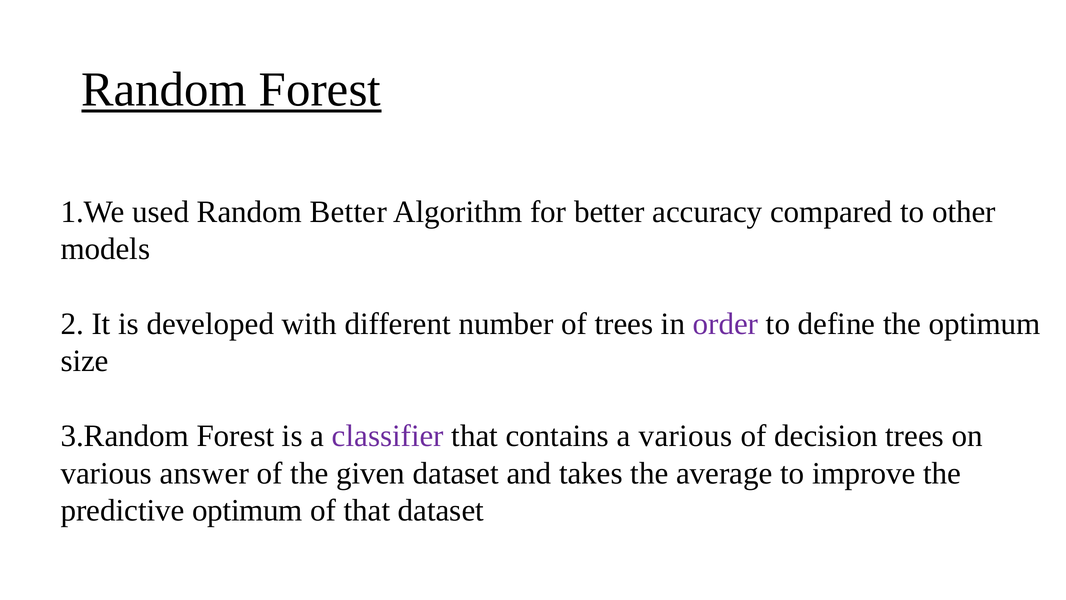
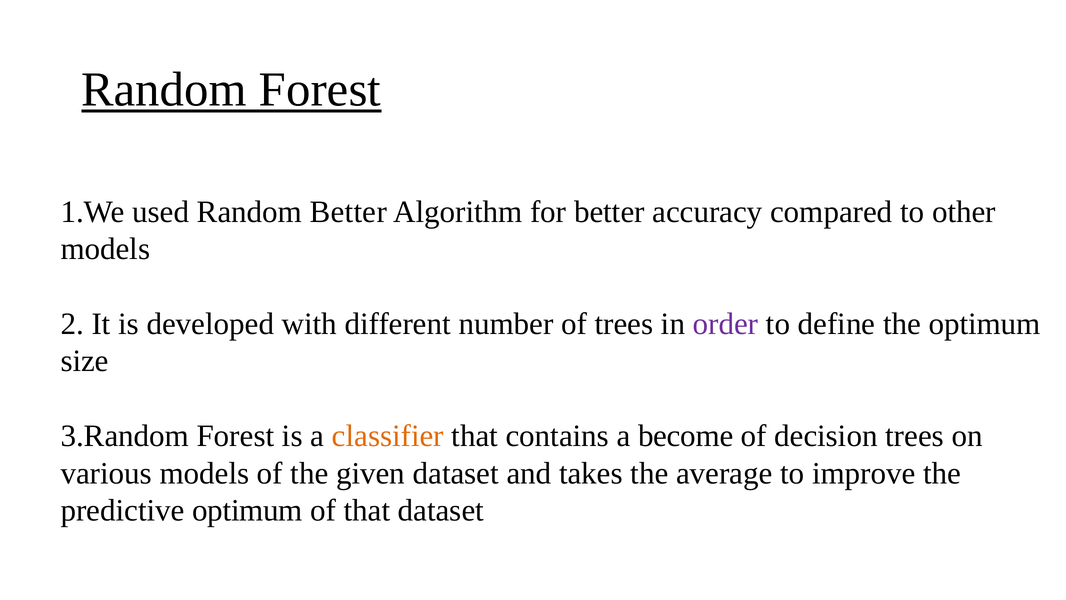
classifier colour: purple -> orange (388, 436)
a various: various -> become (686, 436)
various answer: answer -> models (204, 473)
